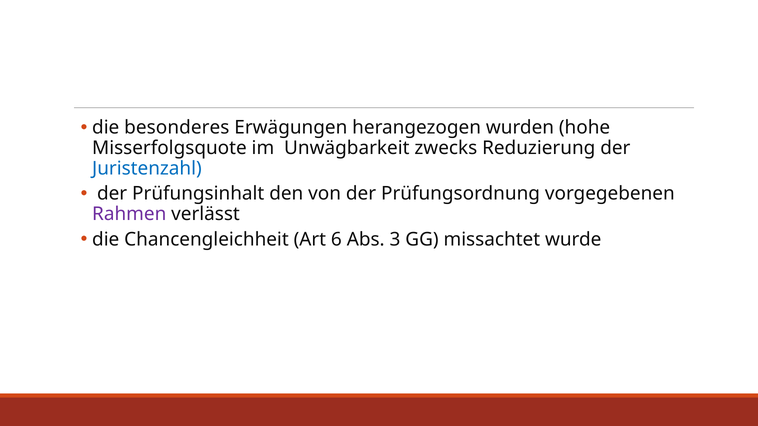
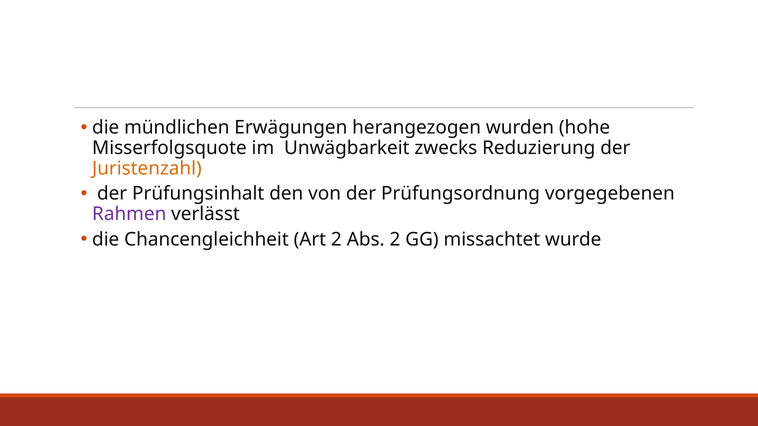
besonderes: besonderes -> mündlichen (177, 128)
Juristenzahl colour: blue -> orange (147, 169)
Art 6: 6 -> 2 (336, 239)
Abs 3: 3 -> 2 (395, 239)
